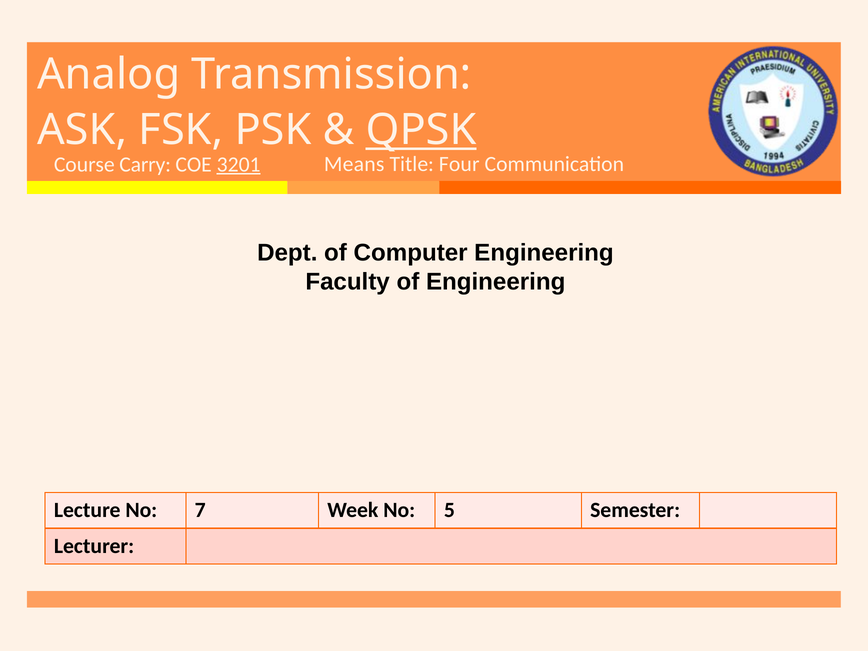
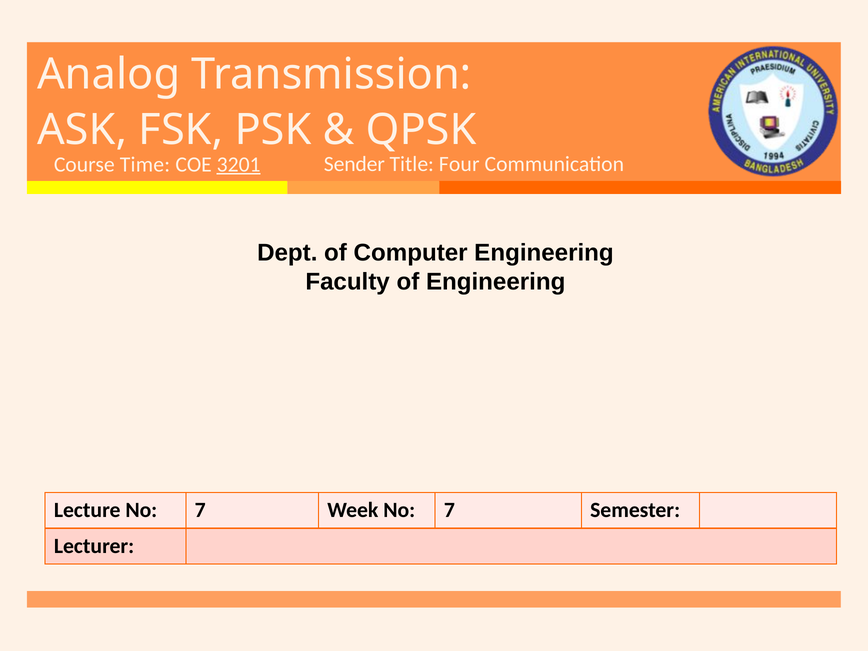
QPSK underline: present -> none (421, 130)
Means: Means -> Sender (354, 164)
Carry: Carry -> Time (145, 164)
Week No 5: 5 -> 7 (449, 510)
